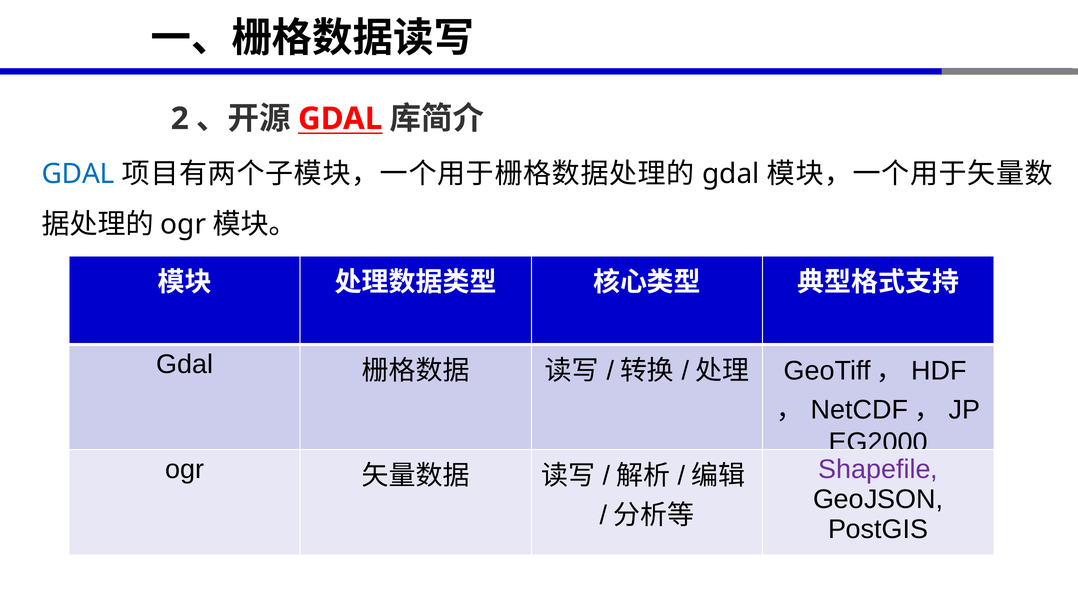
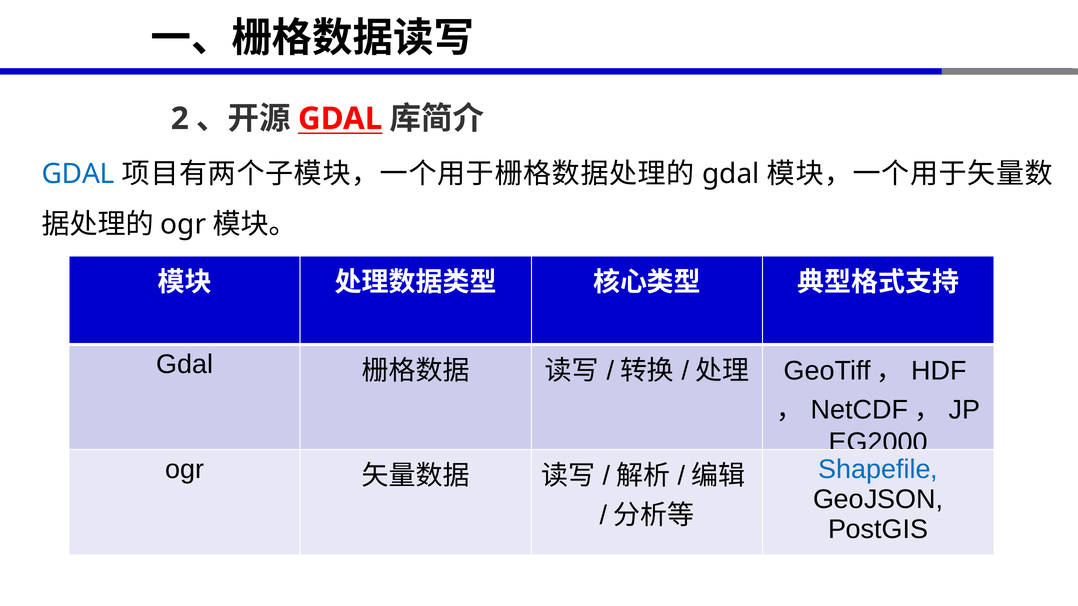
Shapefile colour: purple -> blue (878, 470)
